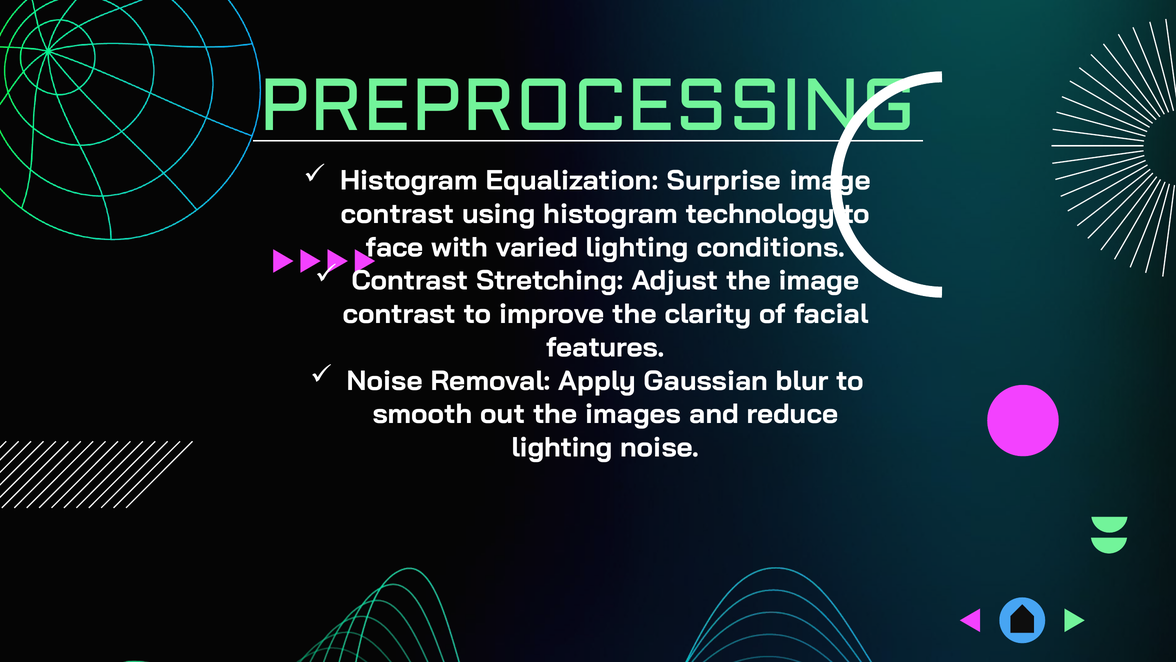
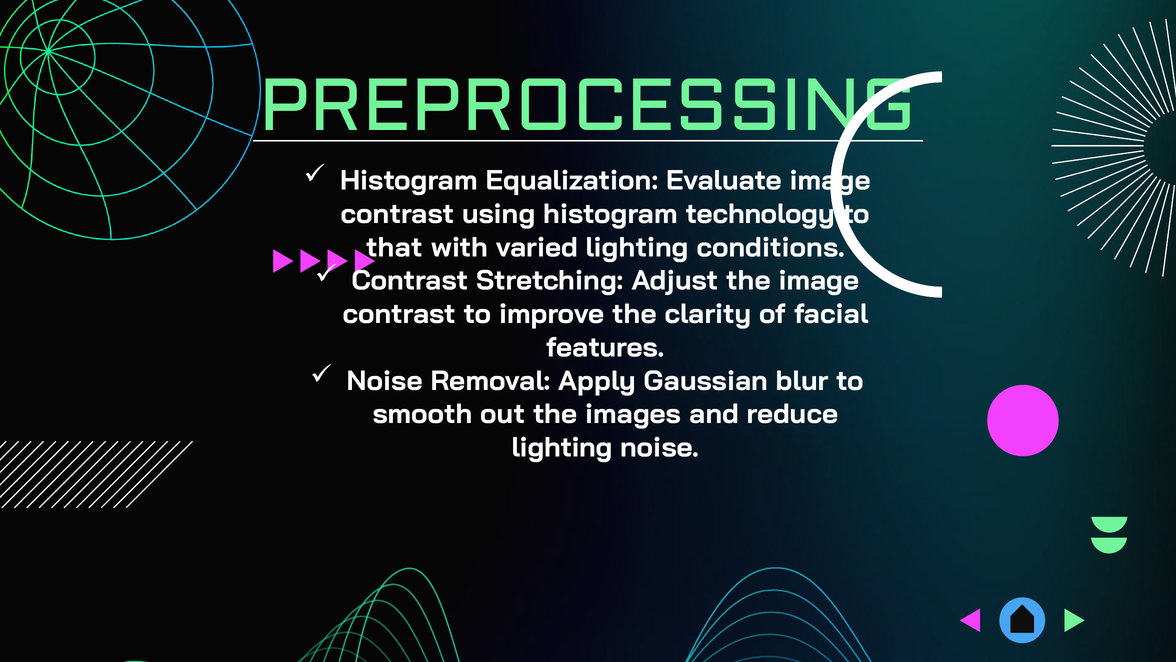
Surprise: Surprise -> Evaluate (724, 181)
face: face -> that (394, 247)
